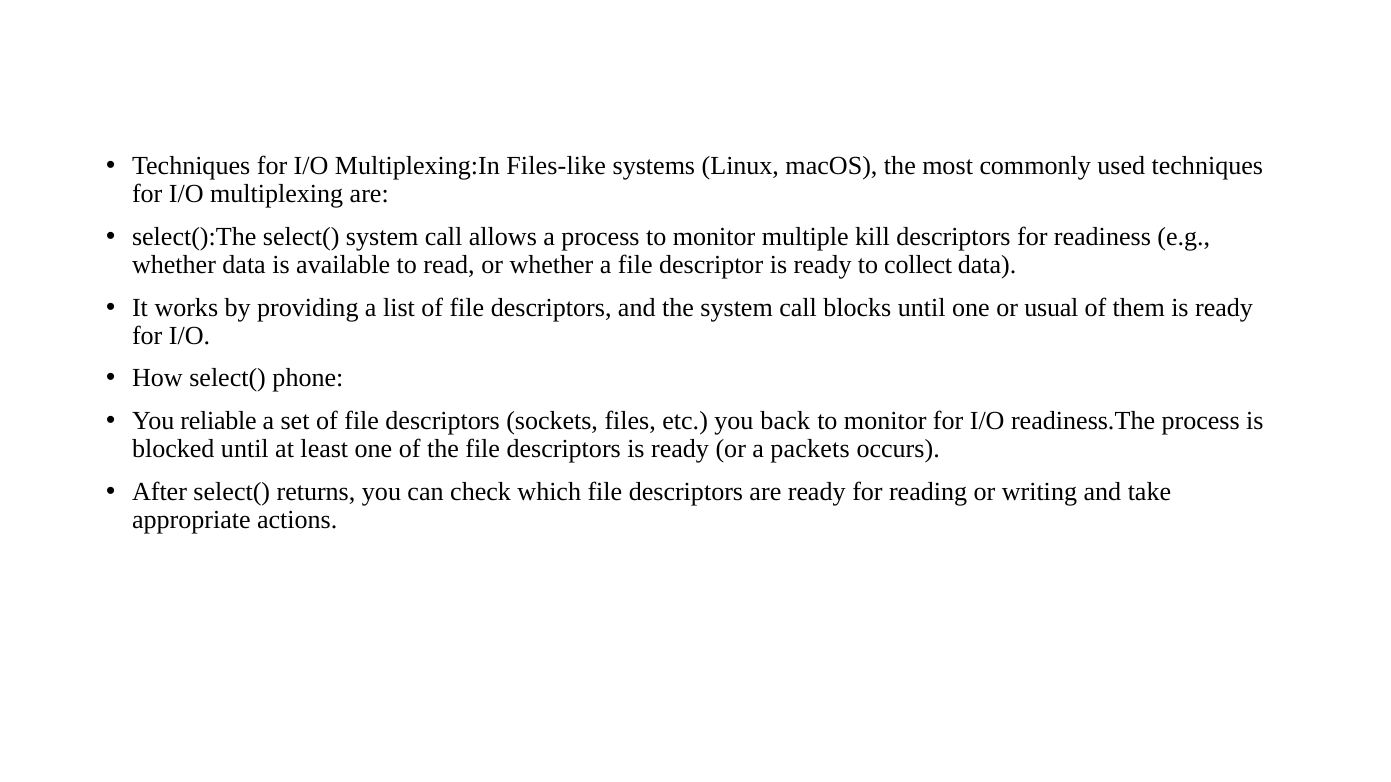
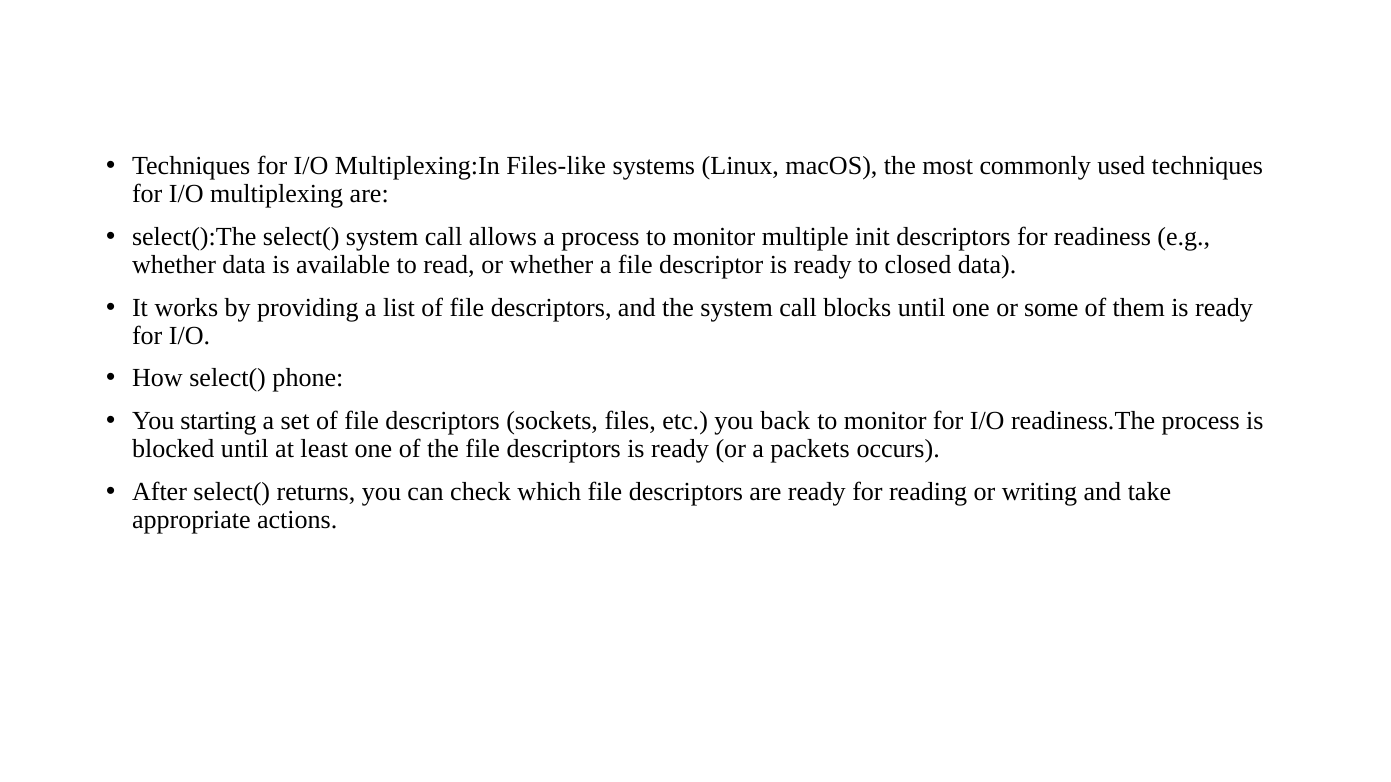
kill: kill -> init (872, 237)
collect: collect -> closed (918, 265)
usual: usual -> some (1051, 308)
reliable: reliable -> starting (219, 421)
